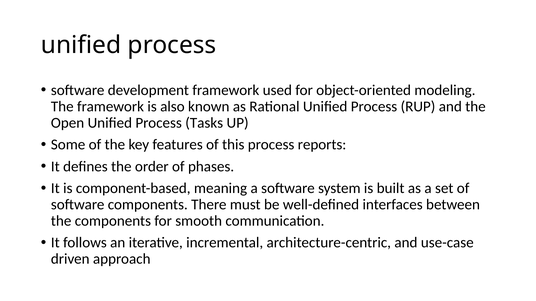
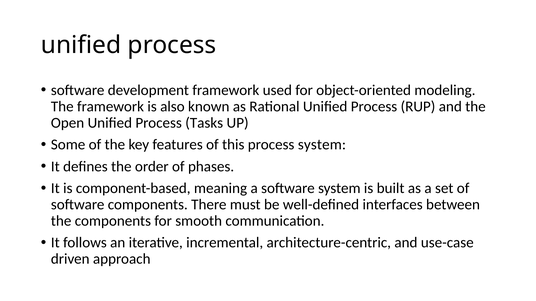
process reports: reports -> system (322, 145)
